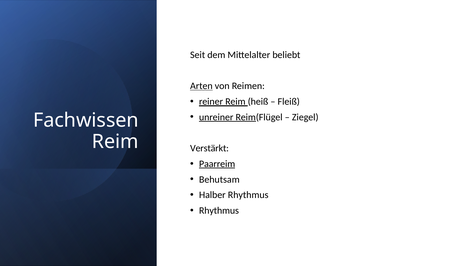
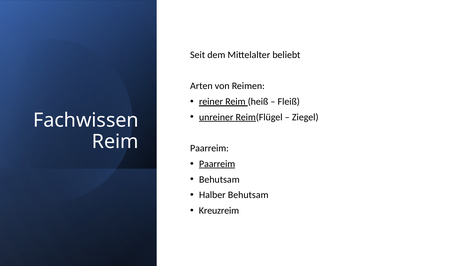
Arten underline: present -> none (201, 86)
Verstärkt: Verstärkt -> Paarreim (209, 148)
Halber Rhythmus: Rhythmus -> Behutsam (248, 195)
Rhythmus: Rhythmus -> Kreuzreim (219, 211)
